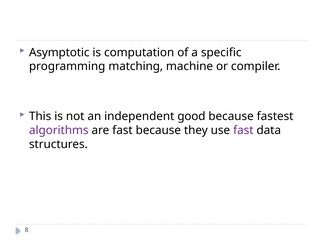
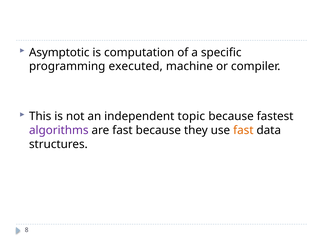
matching: matching -> executed (136, 66)
good: good -> topic (191, 117)
fast colour: purple -> orange (243, 131)
